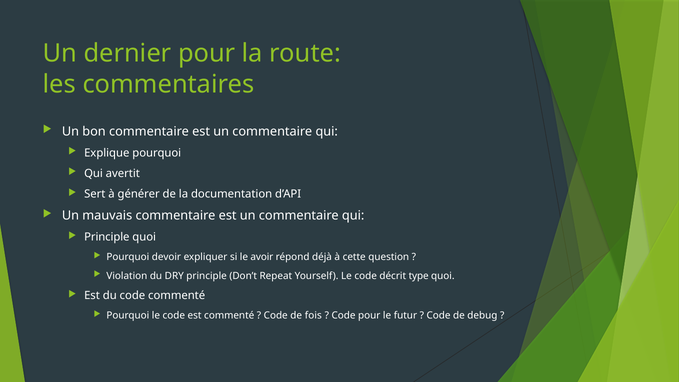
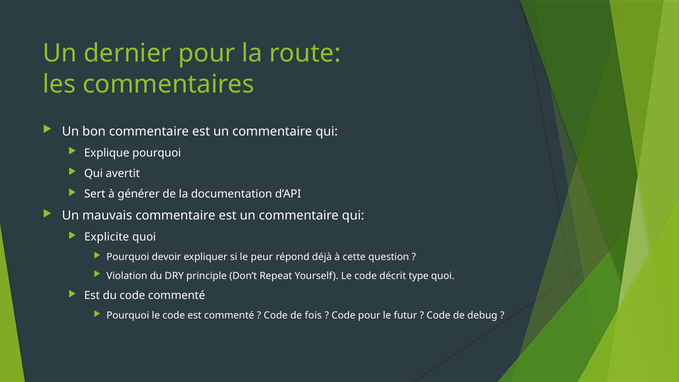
Principle: Principle -> Explicite (107, 237)
avoir: avoir -> peur (262, 257)
